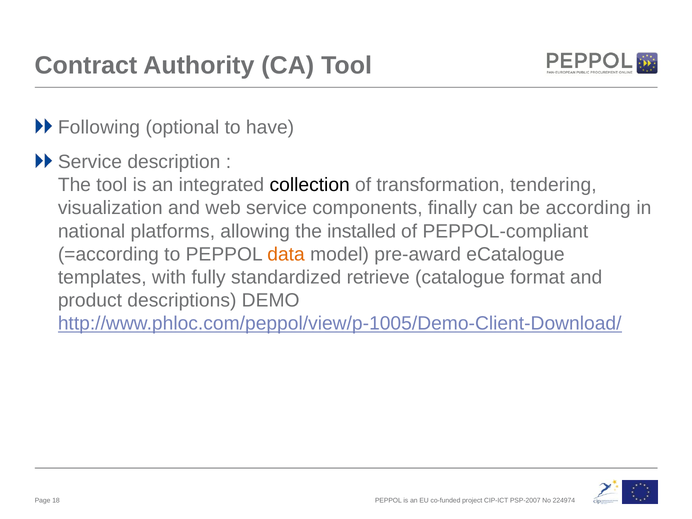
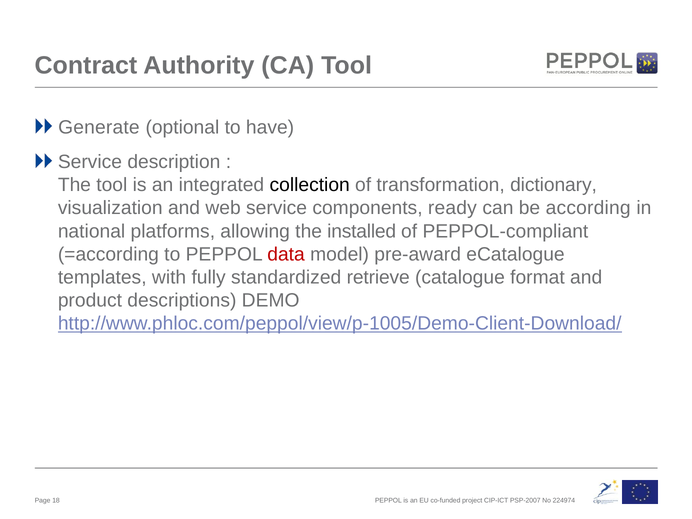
Following: Following -> Generate (99, 127)
tendering: tendering -> dictionary (554, 185)
finally: finally -> ready (452, 208)
data colour: orange -> red (286, 254)
